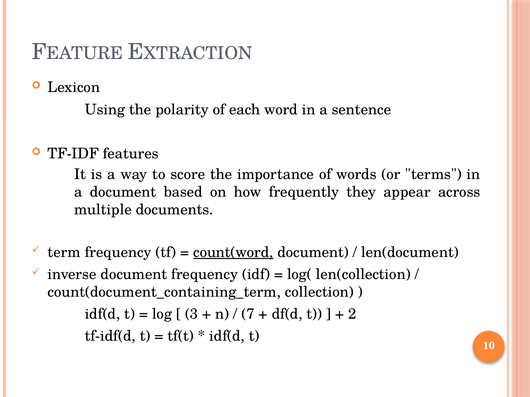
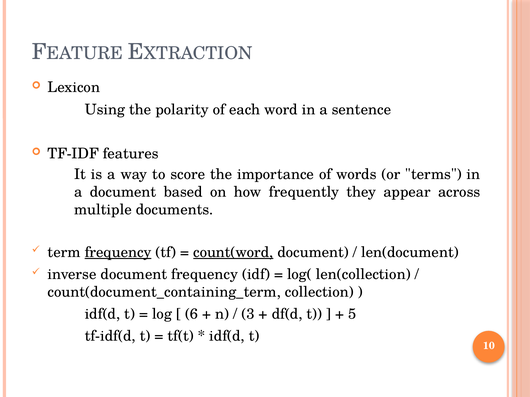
frequency underline: none -> present (118, 253)
3: 3 -> 6 (192, 314)
7: 7 -> 3 (248, 314)
2: 2 -> 5 (352, 314)
